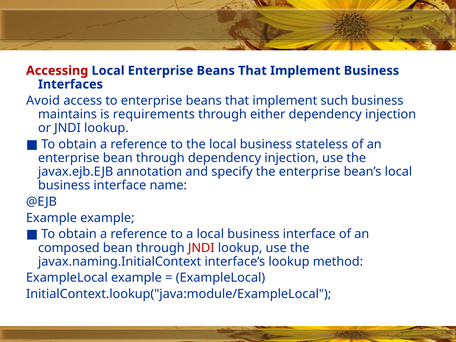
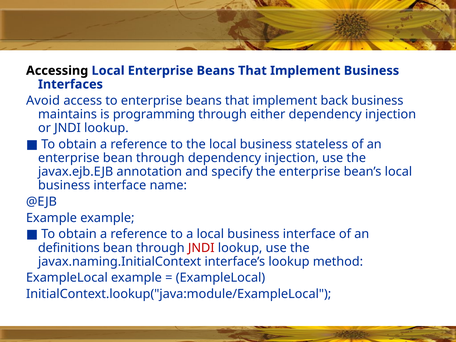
Accessing colour: red -> black (57, 71)
such: such -> back (334, 101)
requirements: requirements -> programming (154, 114)
composed: composed -> definitions (69, 248)
